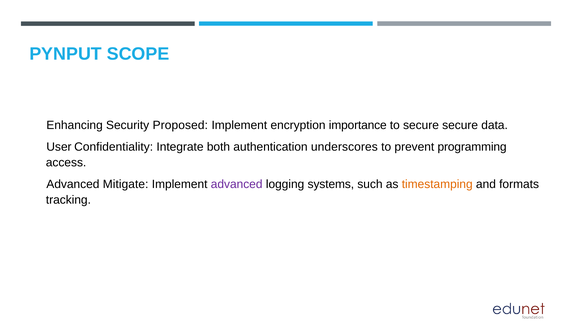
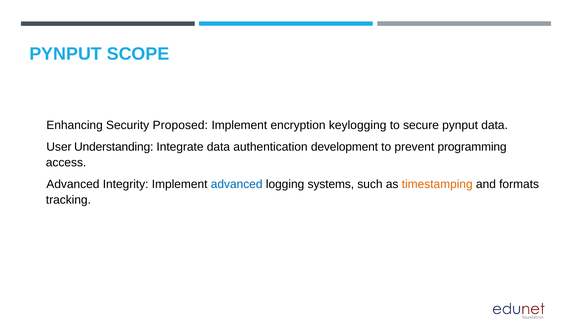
importance: importance -> keylogging (358, 125)
secure secure: secure -> pynput (460, 125)
Confidentiality: Confidentiality -> Understanding (114, 147)
Integrate both: both -> data (218, 147)
underscores: underscores -> development (345, 147)
Mitigate: Mitigate -> Integrity (126, 184)
advanced colour: purple -> blue (237, 184)
